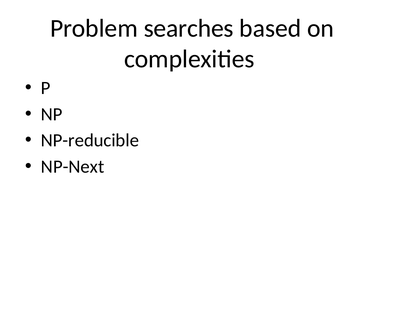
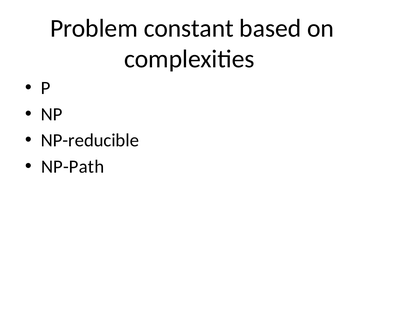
searches: searches -> constant (189, 28)
NP-Next: NP-Next -> NP-Path (73, 167)
